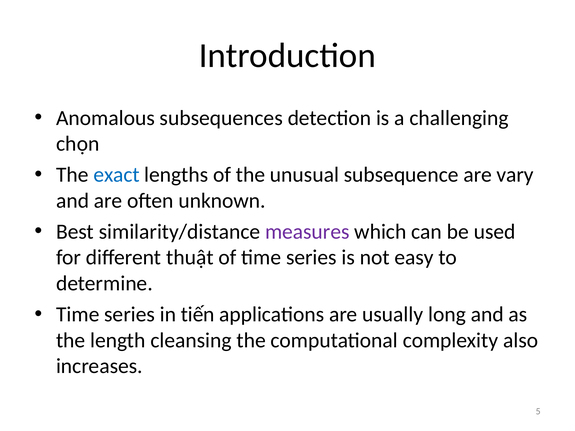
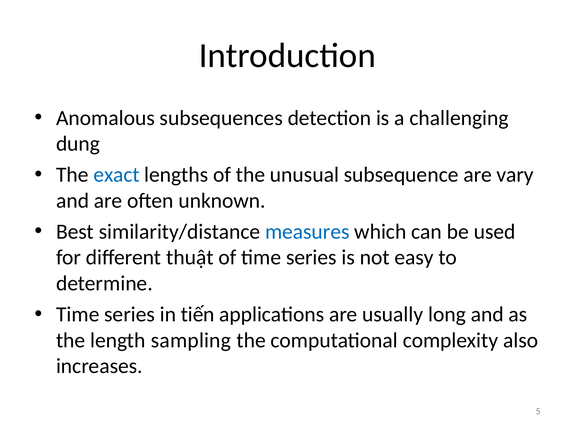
chọn: chọn -> dung (78, 144)
measures colour: purple -> blue (307, 232)
cleansing: cleansing -> sampling (191, 340)
